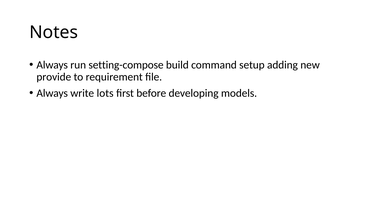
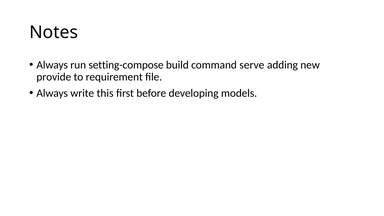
setup: setup -> serve (252, 65)
lots: lots -> this (105, 93)
